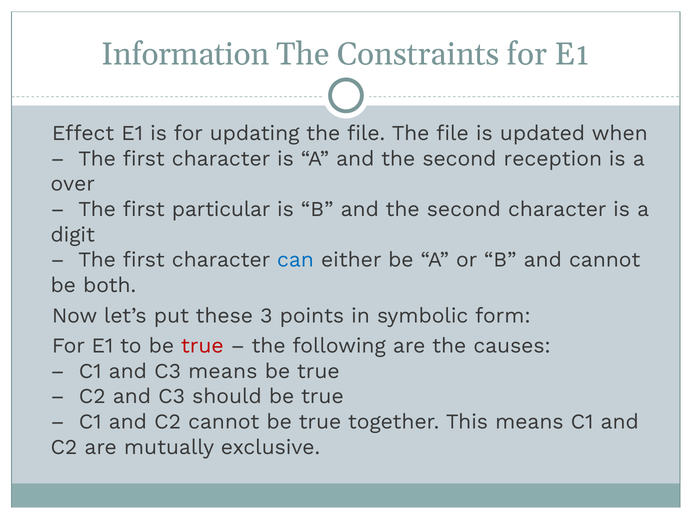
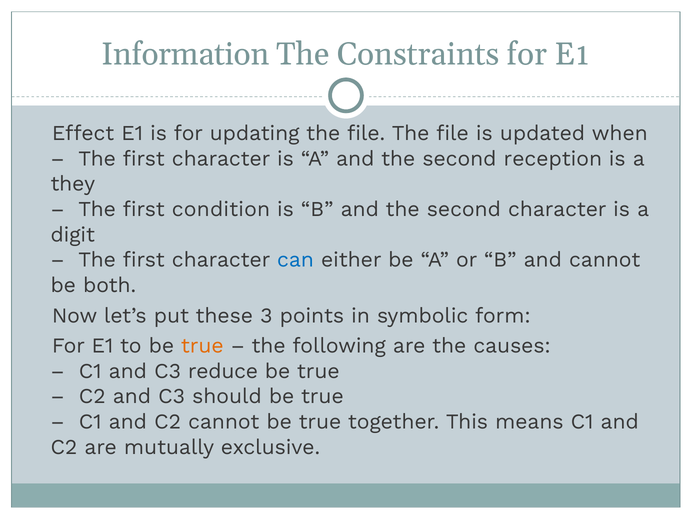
over: over -> they (73, 184)
particular: particular -> condition (221, 209)
true colour: red -> orange (202, 346)
C3 means: means -> reduce (223, 371)
